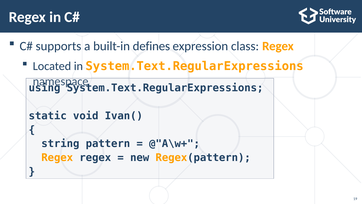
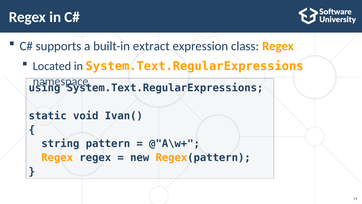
defines: defines -> extract (151, 46)
